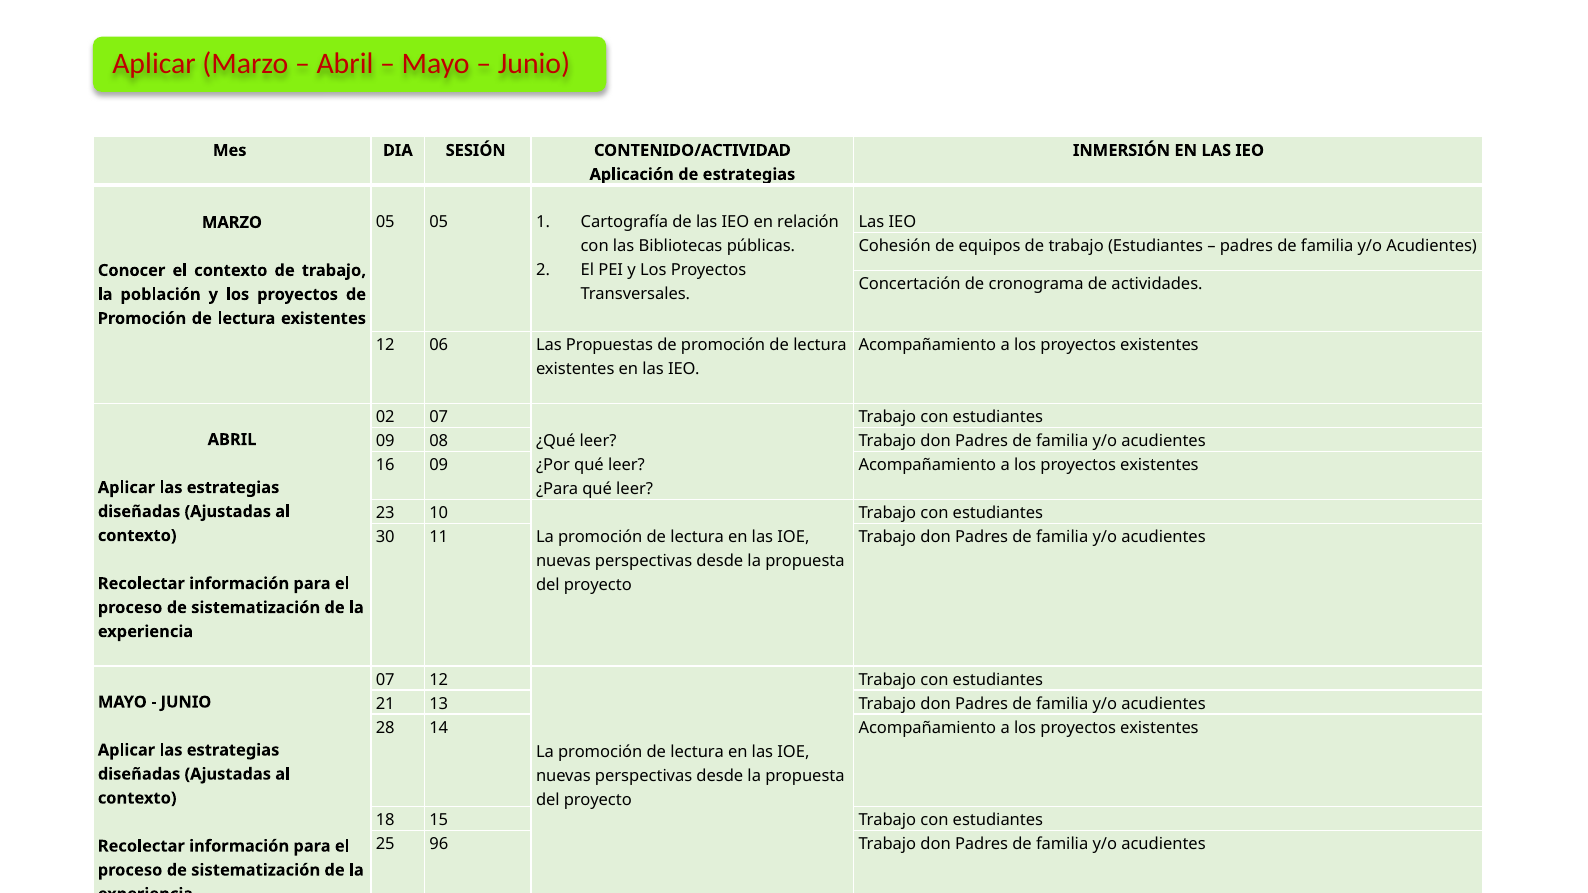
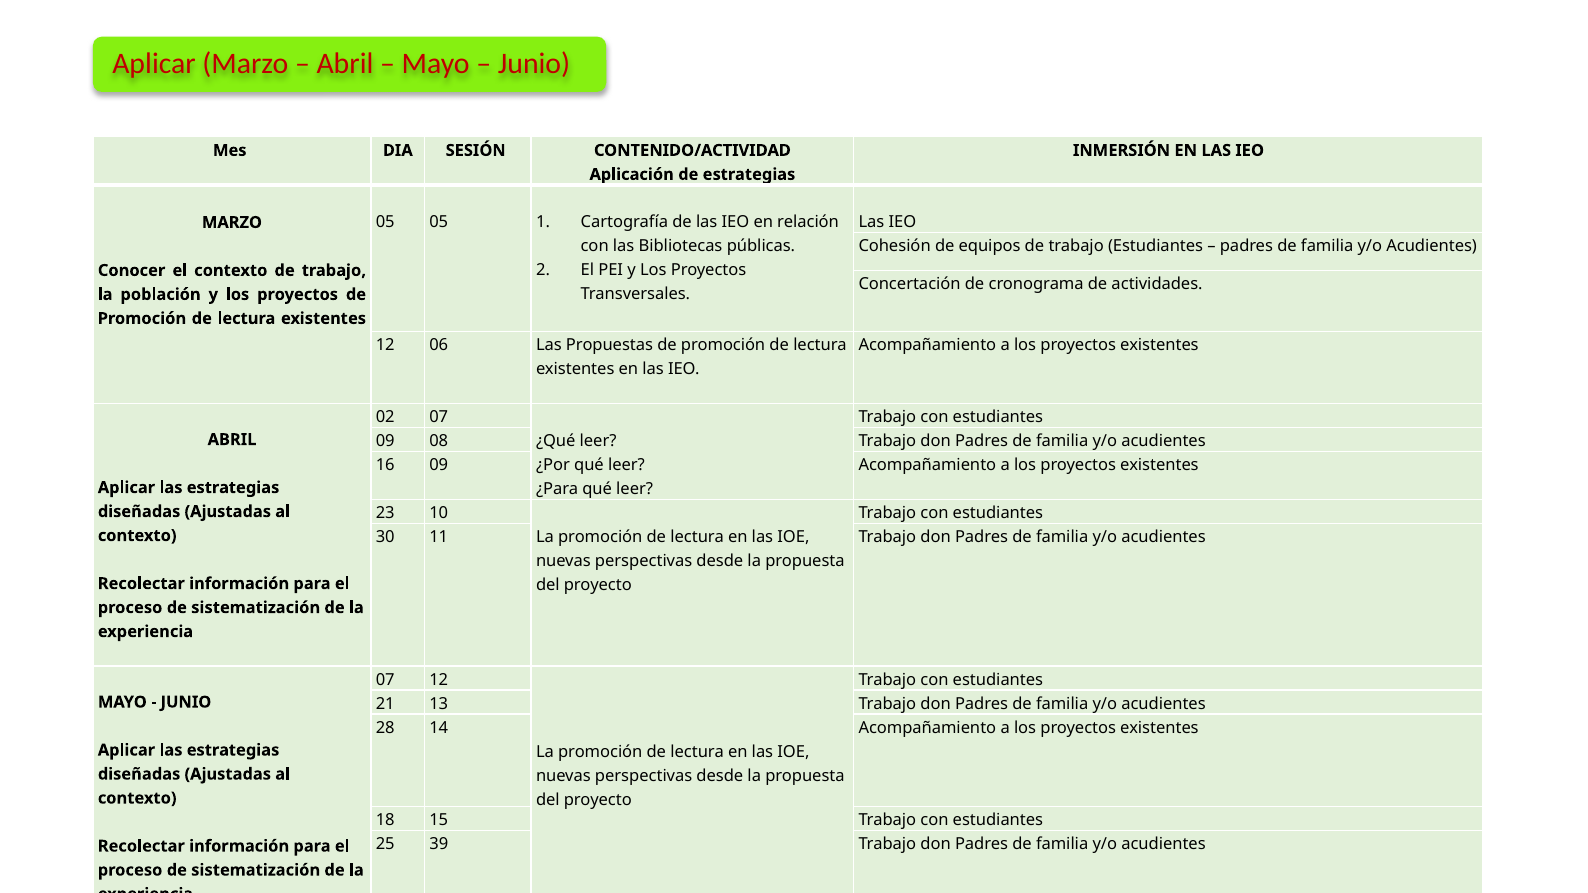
96: 96 -> 39 (439, 845)
